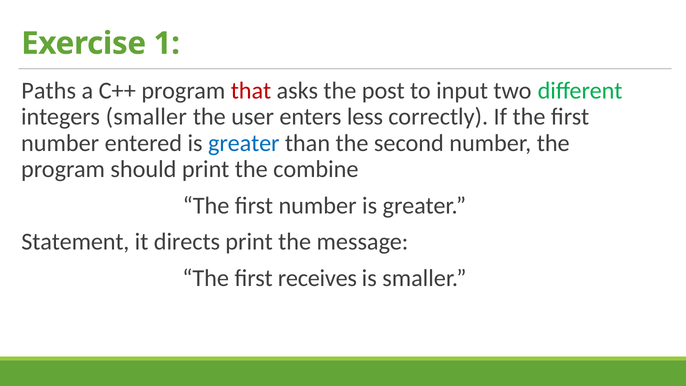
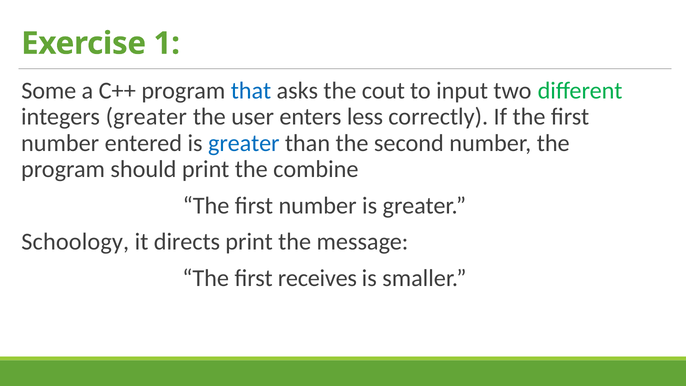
Paths: Paths -> Some (49, 91)
that colour: red -> blue (251, 91)
post: post -> cout (383, 91)
integers smaller: smaller -> greater (146, 117)
Statement: Statement -> Schoology (75, 242)
